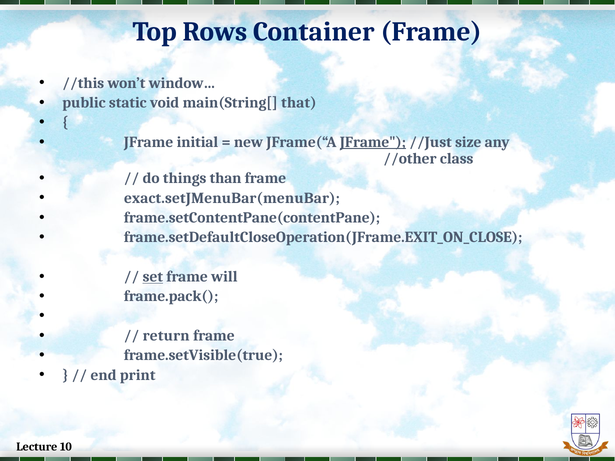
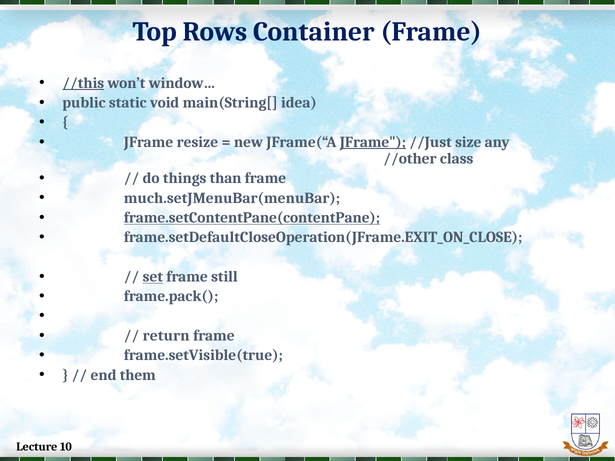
//this underline: none -> present (83, 83)
that: that -> idea (299, 103)
initial: initial -> resize (197, 142)
exact.setJMenuBar(menuBar: exact.setJMenuBar(menuBar -> much.setJMenuBar(menuBar (232, 198)
frame.setContentPane(contentPane underline: none -> present (252, 218)
will: will -> still (224, 277)
print: print -> them (138, 375)
